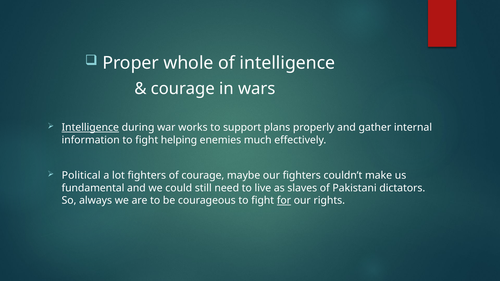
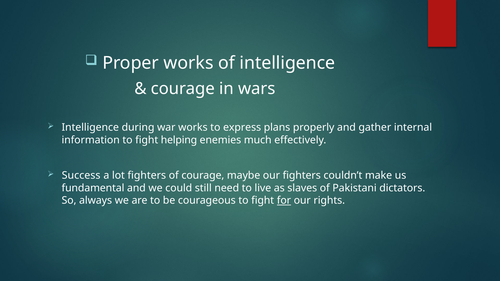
Proper whole: whole -> works (188, 63)
Intelligence underline: present -> none (90, 128)
support: support -> express (242, 128)
Political: Political -> Success (81, 176)
